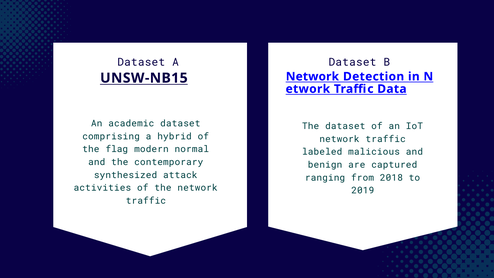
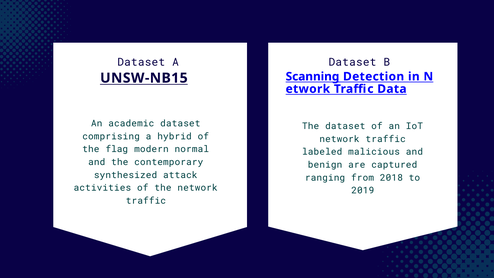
Network: Network -> Scanning (312, 77)
